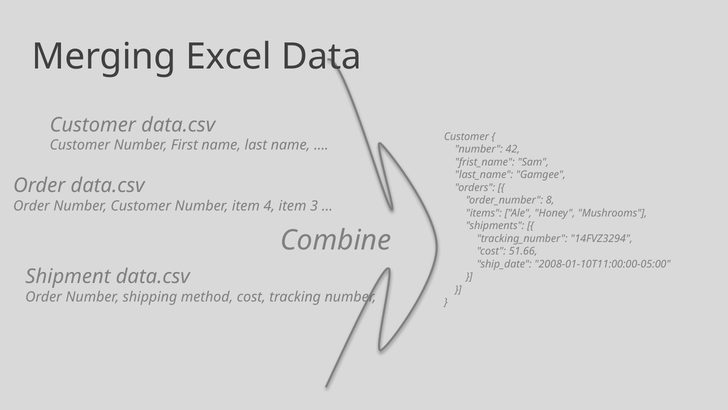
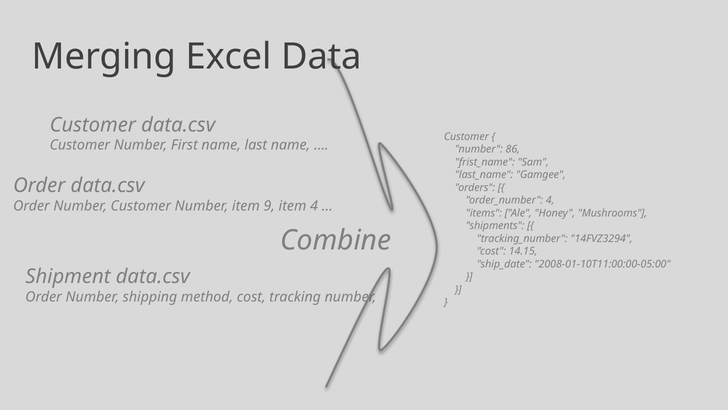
42: 42 -> 86 (513, 149)
order_number 8: 8 -> 4 (550, 200)
4: 4 -> 9 (269, 206)
item 3: 3 -> 4 (314, 206)
51.66: 51.66 -> 14.15 (523, 251)
